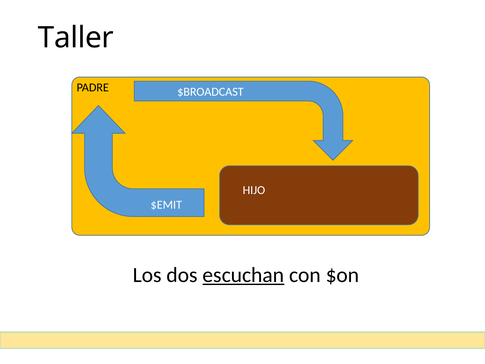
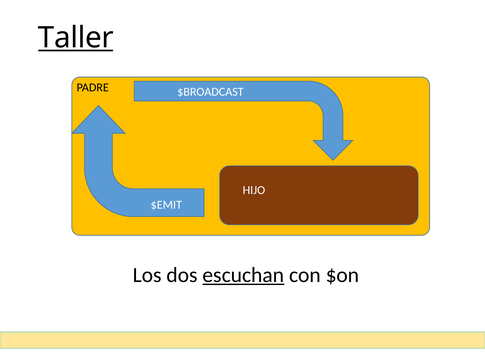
Taller underline: none -> present (76, 38)
